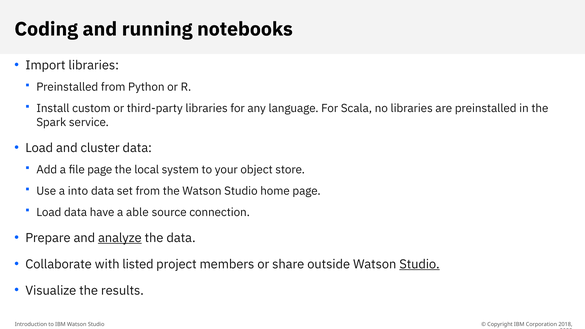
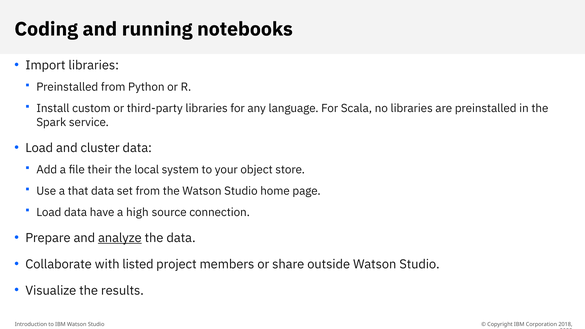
file page: page -> their (100, 170)
into: into -> that (78, 191)
able: able -> high (137, 212)
Studio underline: present -> none (419, 264)
